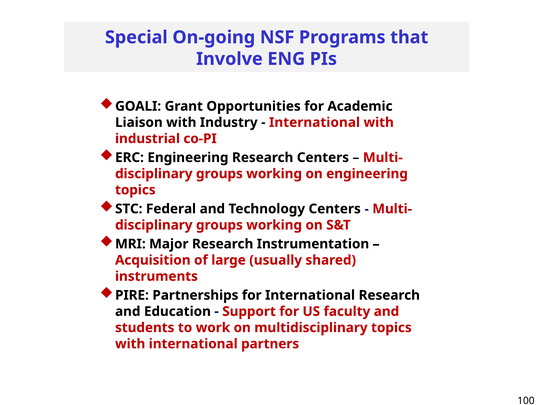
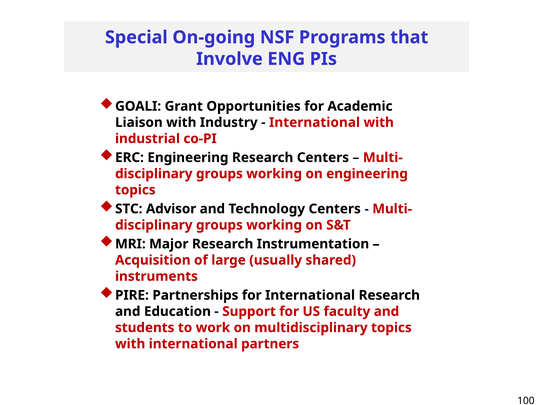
Federal: Federal -> Advisor (171, 209)
